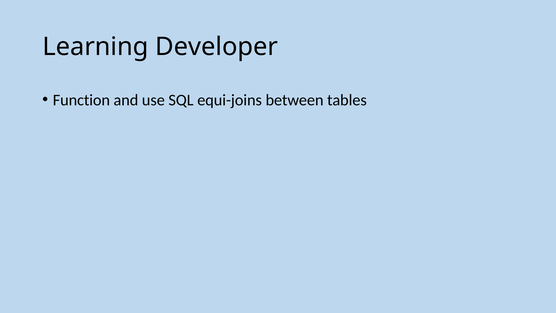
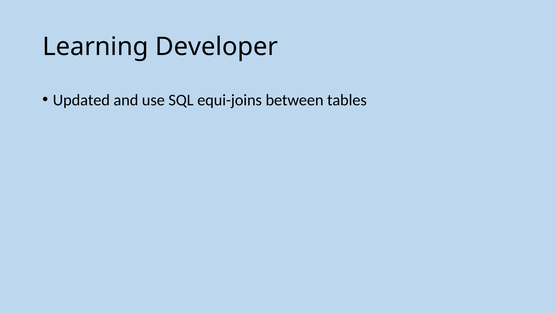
Function: Function -> Updated (81, 100)
